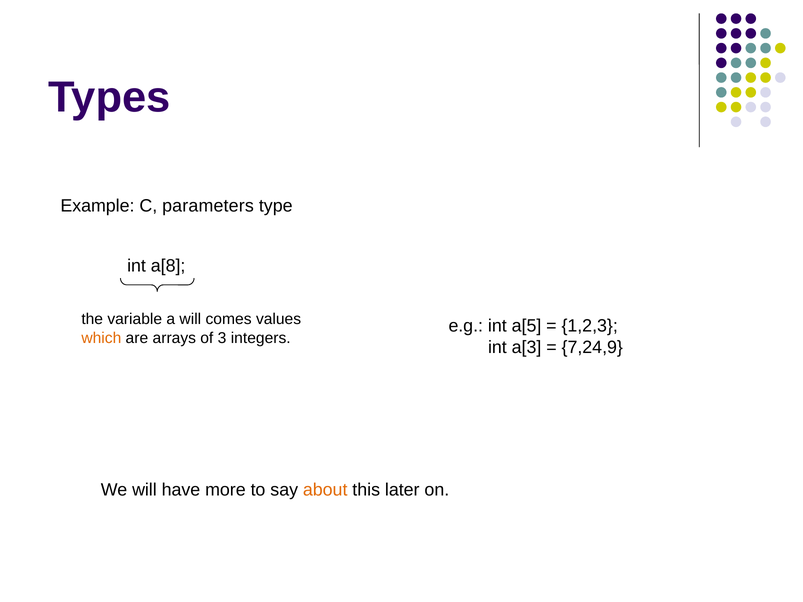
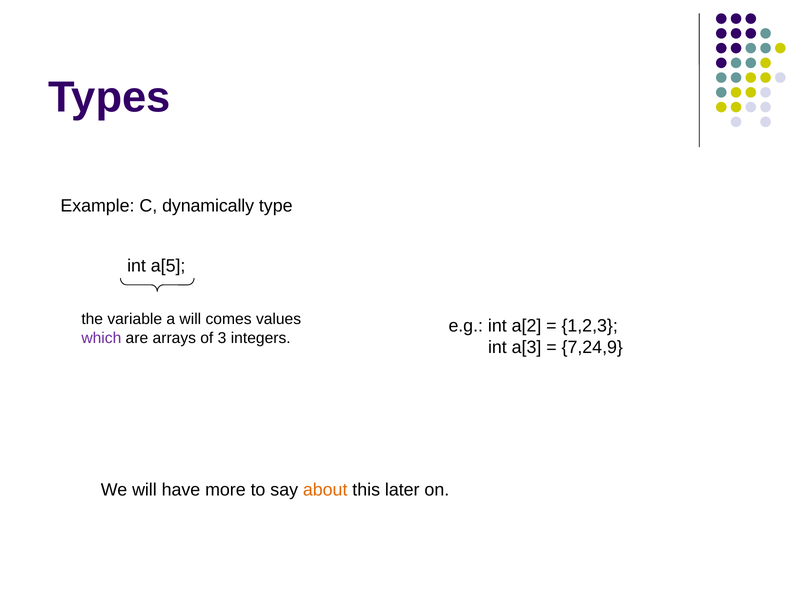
parameters: parameters -> dynamically (208, 206)
a[8: a[8 -> a[5 (168, 266)
a[5: a[5 -> a[2 (527, 326)
which colour: orange -> purple (101, 338)
